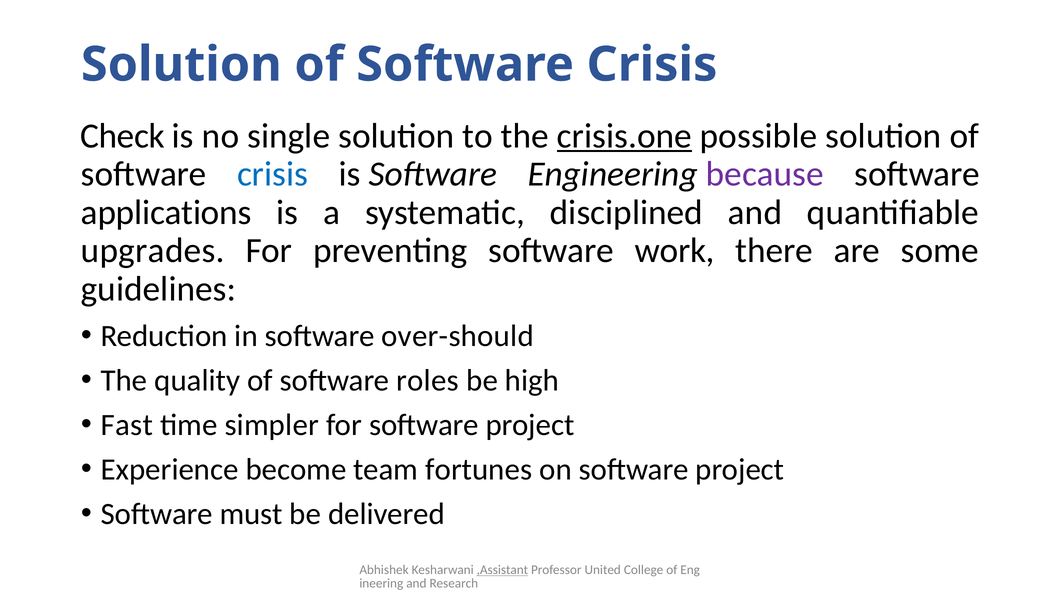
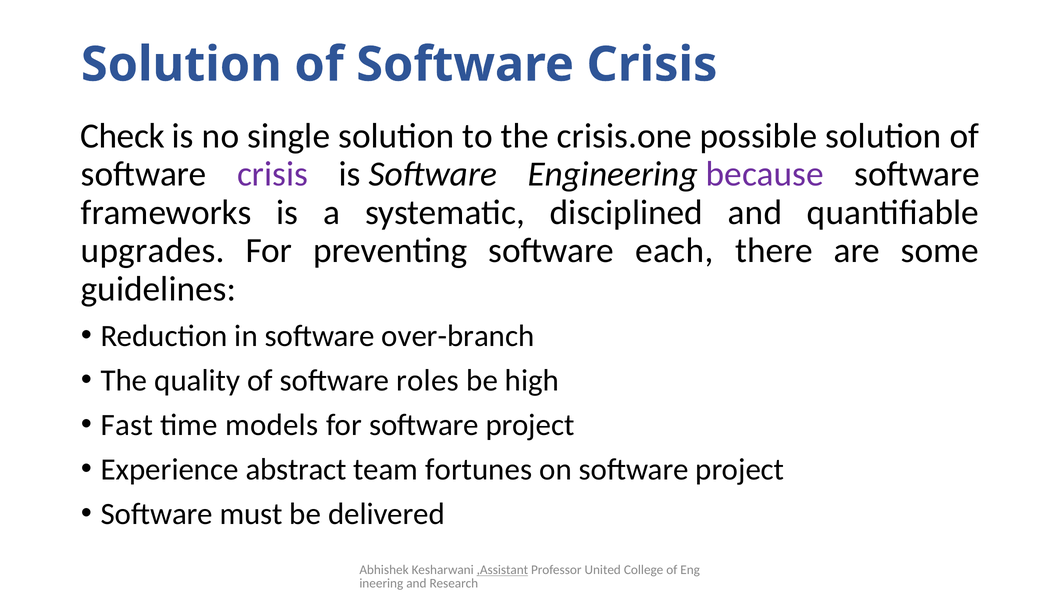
crisis.one underline: present -> none (624, 136)
crisis colour: blue -> purple (273, 174)
applications: applications -> frameworks (166, 212)
work: work -> each (674, 251)
over-should: over-should -> over-branch (458, 336)
simpler: simpler -> models (272, 425)
become: become -> abstract (296, 469)
